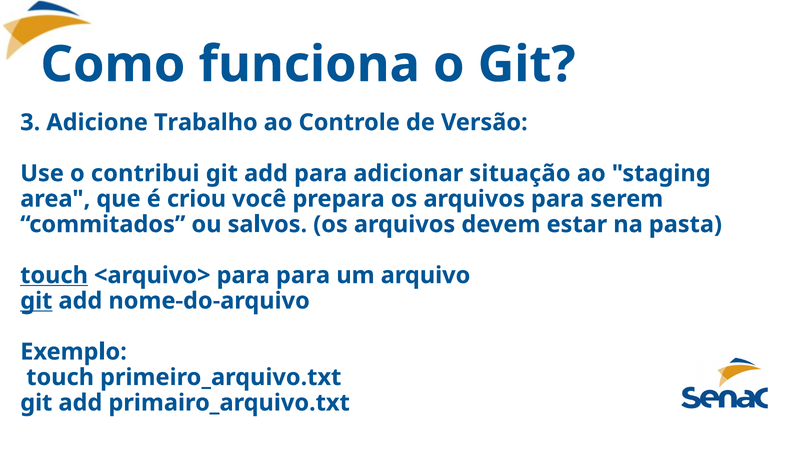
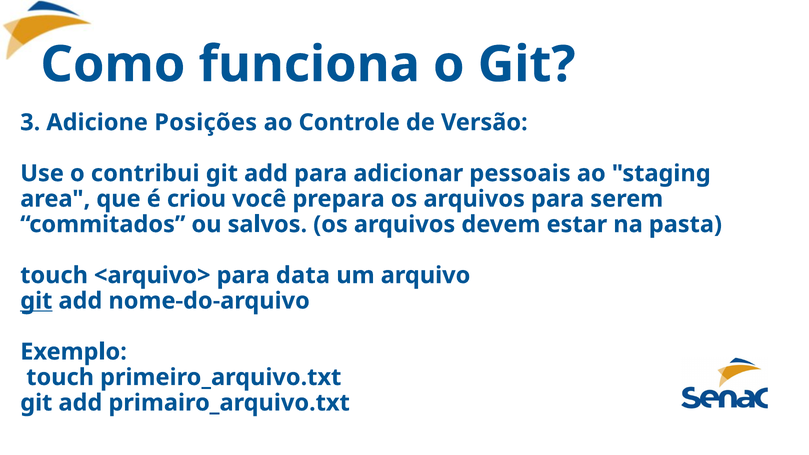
Trabalho: Trabalho -> Posições (206, 122)
situação: situação -> pessoais (520, 173)
touch underline: present -> none (54, 275)
para para: para -> data (303, 275)
